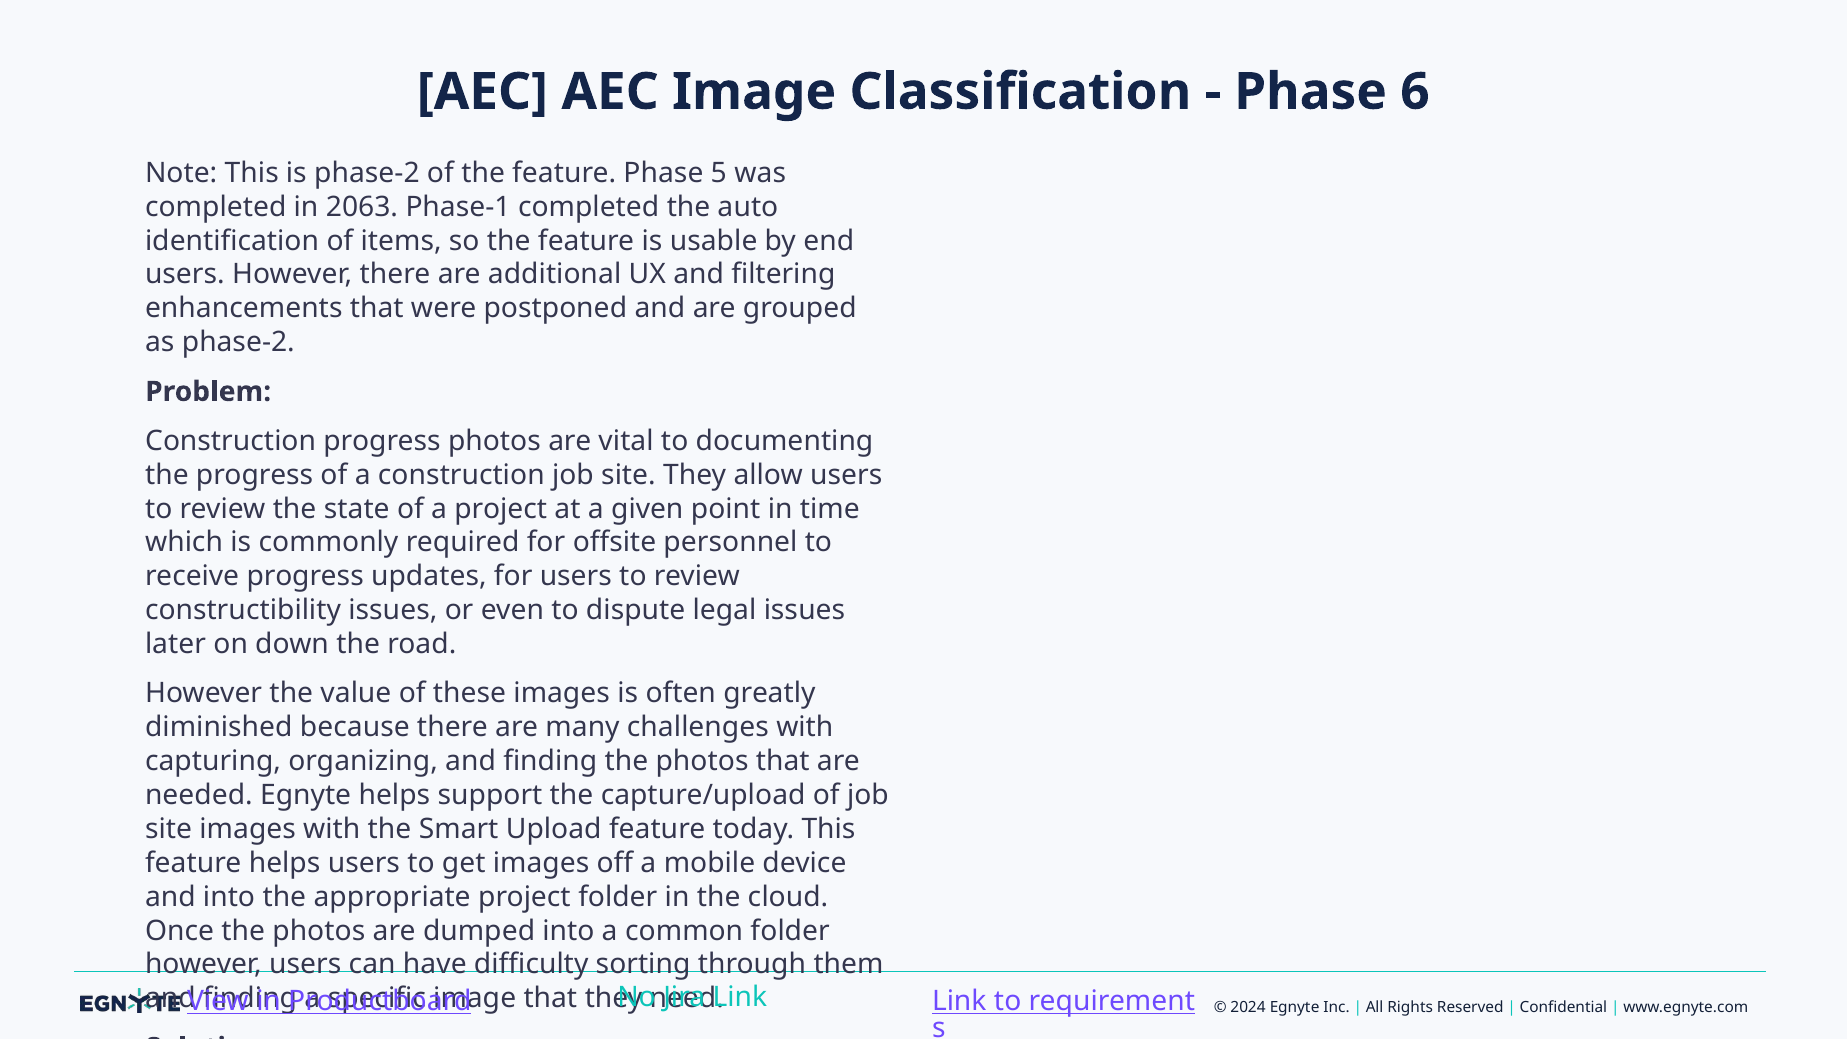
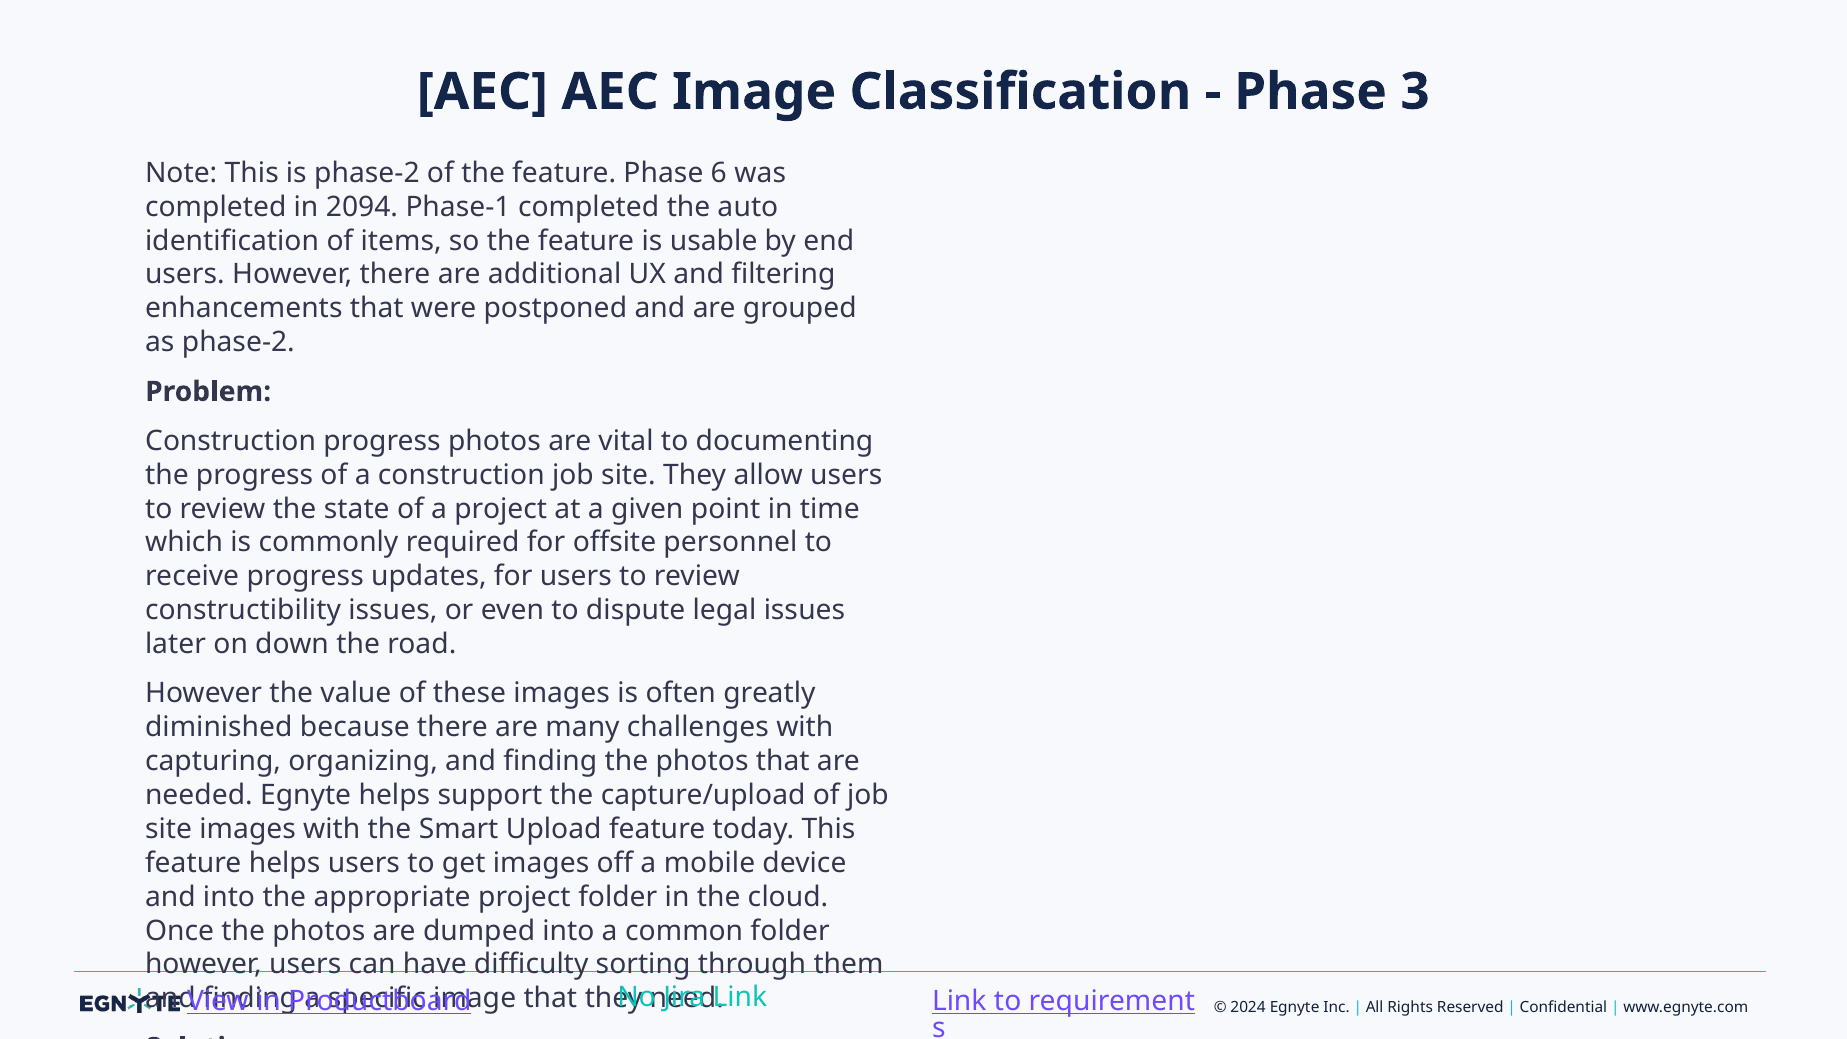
6: 6 -> 3 (1415, 92)
5: 5 -> 6 (719, 173)
2063: 2063 -> 2094 (362, 207)
